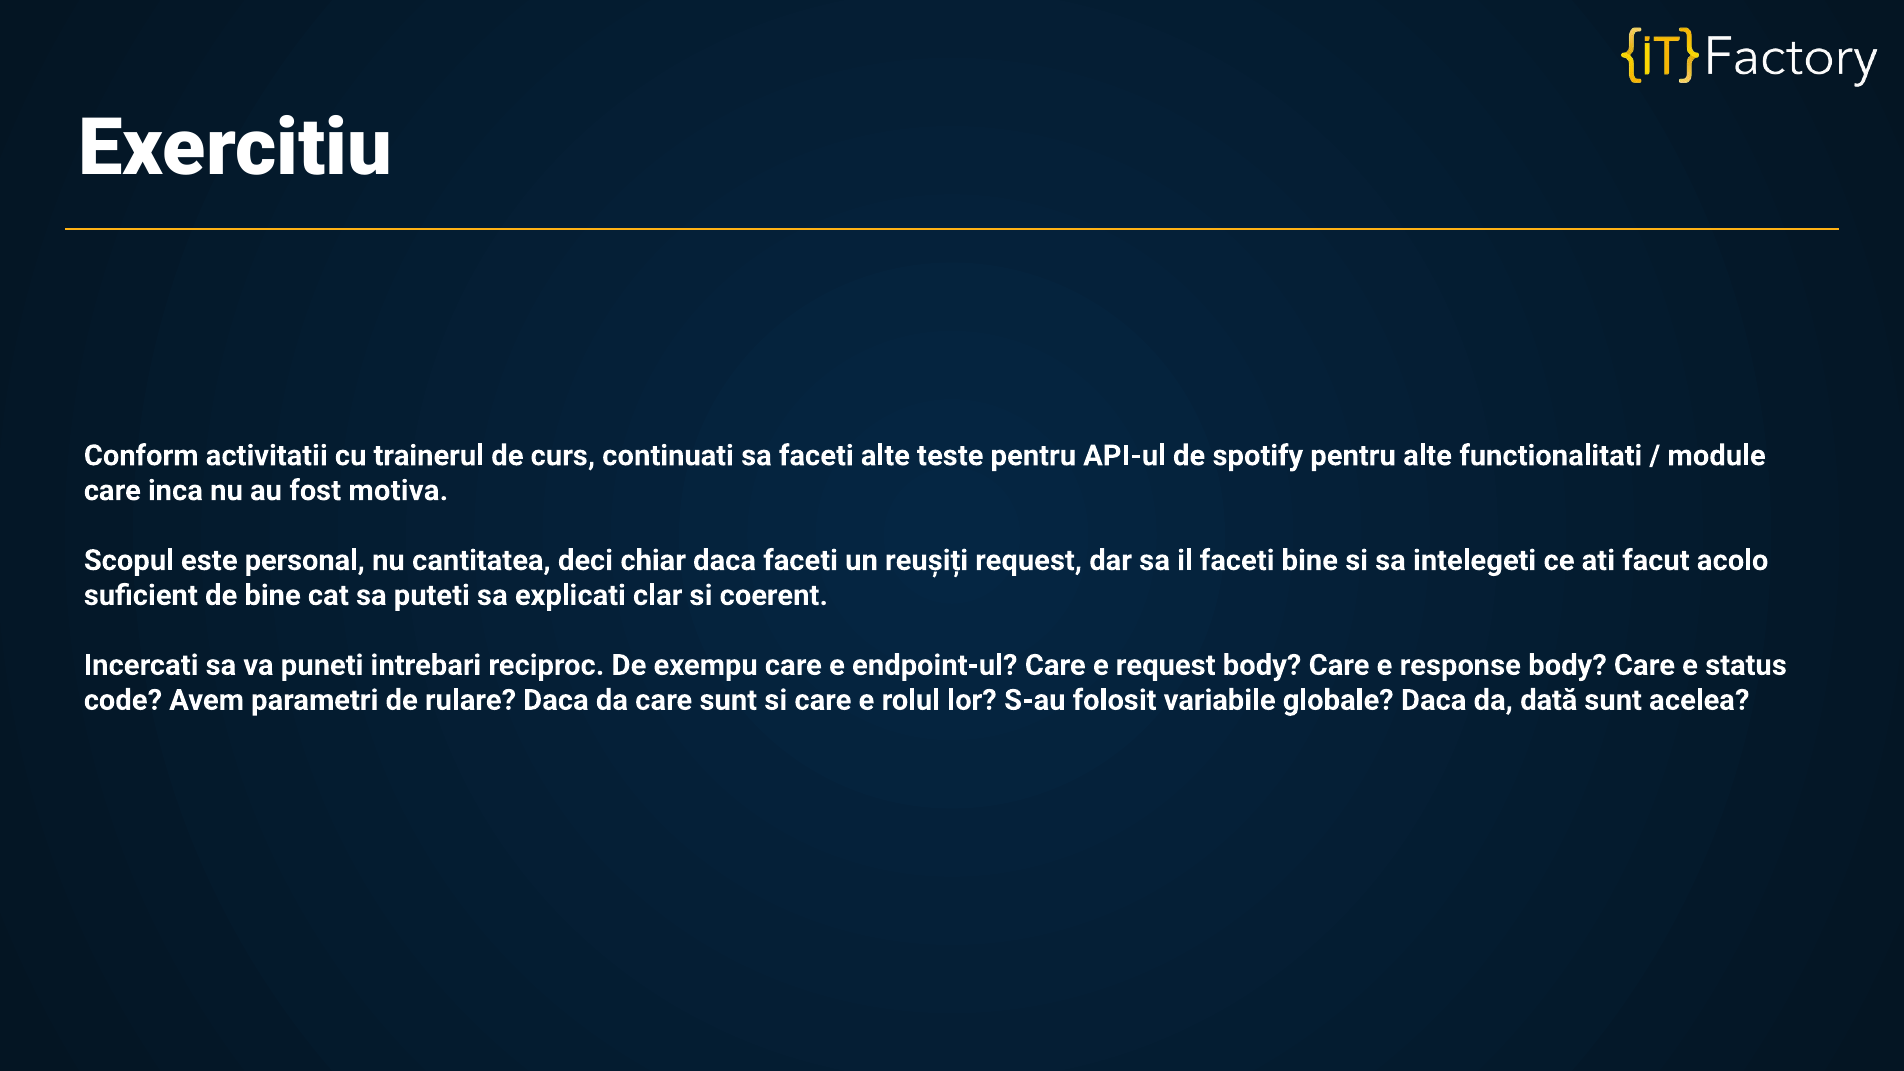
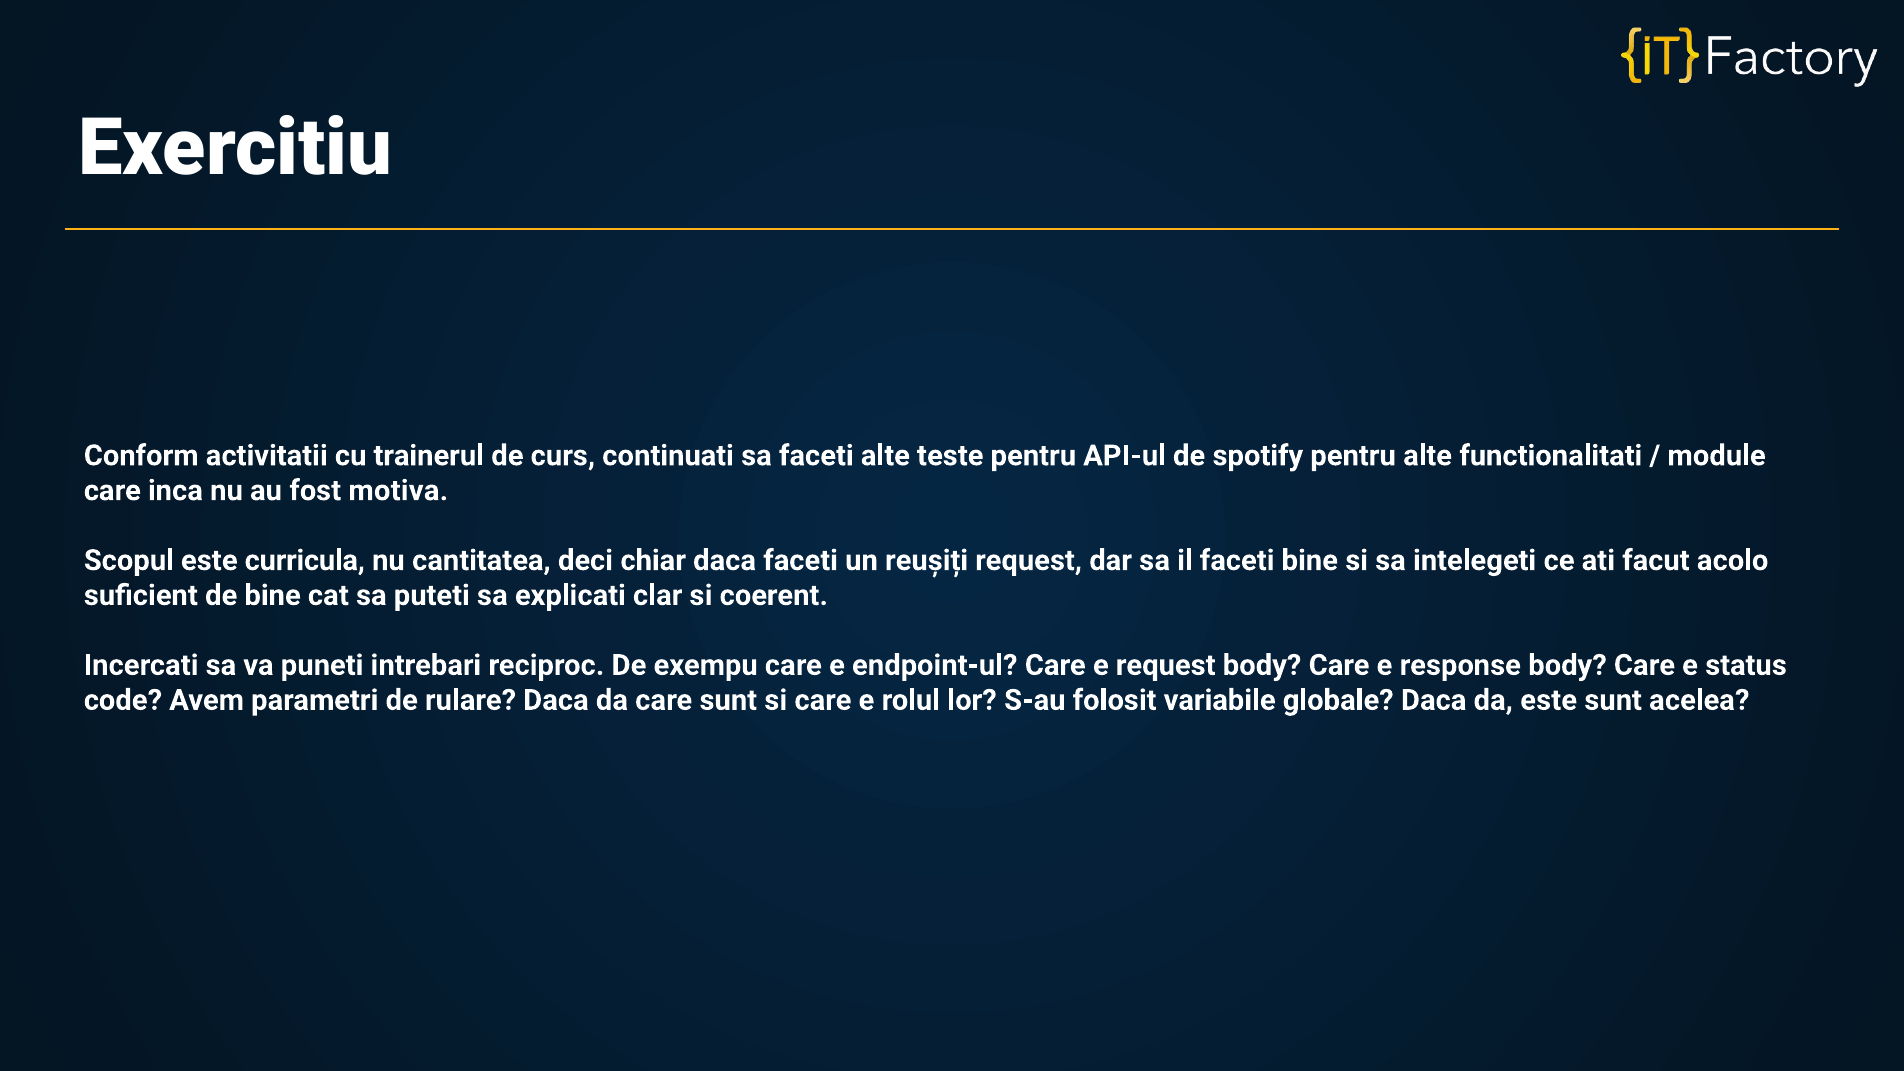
personal: personal -> curricula (305, 560)
da dată: dată -> este (1549, 700)
